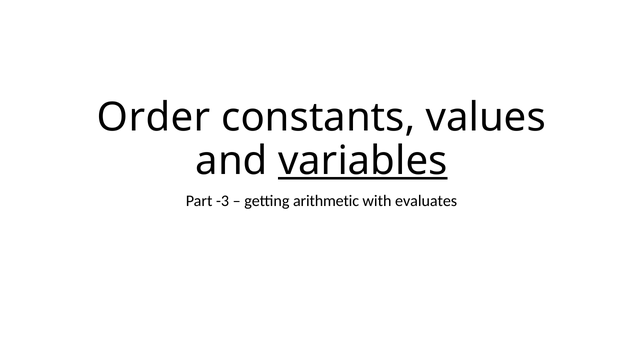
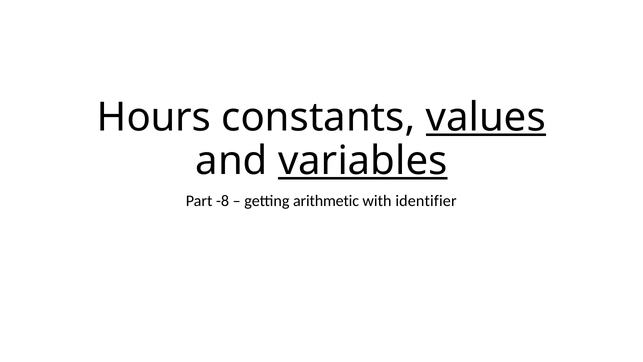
Order: Order -> Hours (154, 117)
values underline: none -> present (486, 117)
-3: -3 -> -8 (223, 201)
evaluates: evaluates -> identifier (426, 201)
